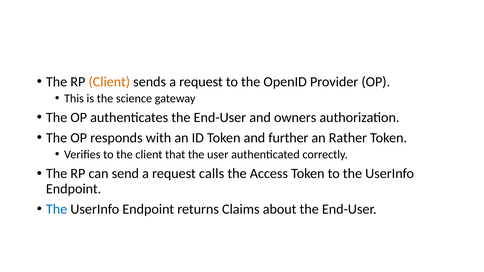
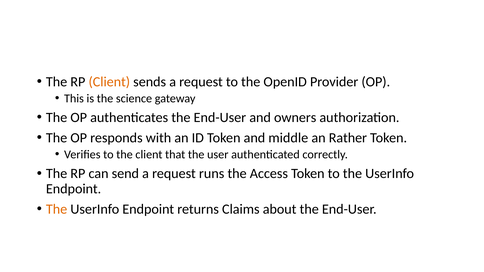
further: further -> middle (288, 138)
calls: calls -> runs (212, 174)
The colour: blue -> orange (57, 209)
